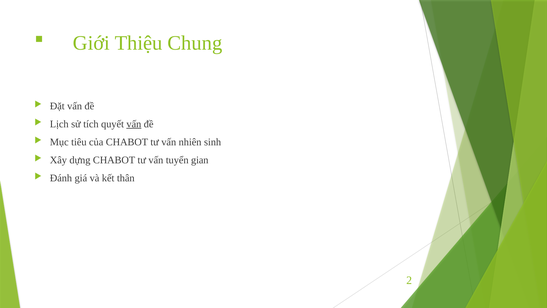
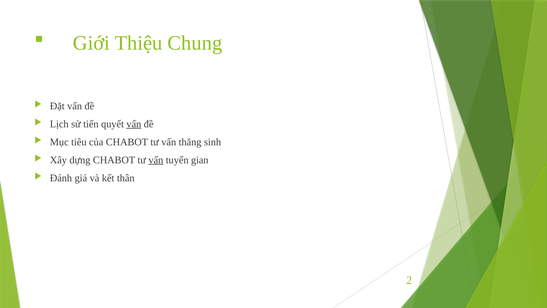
tích: tích -> tiến (91, 124)
nhiên: nhiên -> thăng (190, 142)
vấn underline: none -> present (156, 160)
